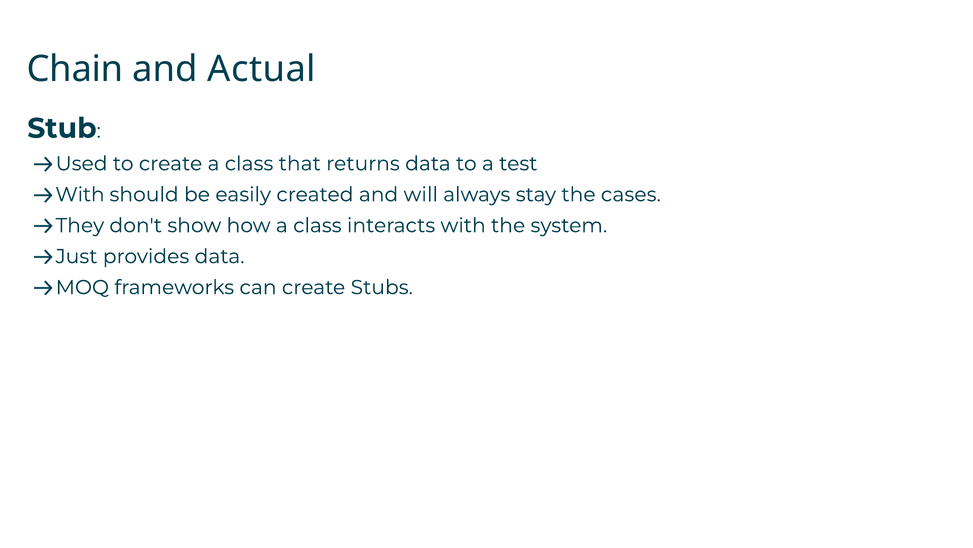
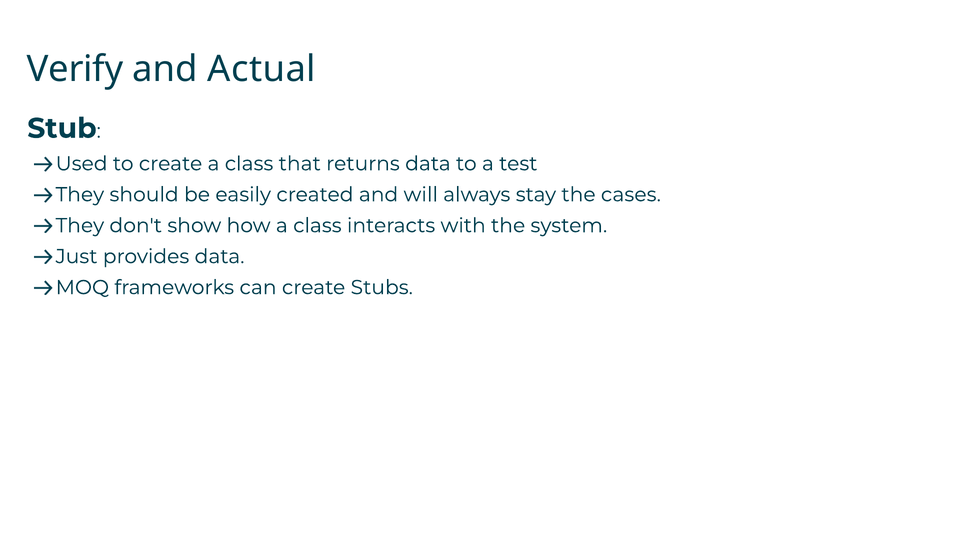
Chain: Chain -> Verify (75, 69)
With: With -> They (80, 194)
